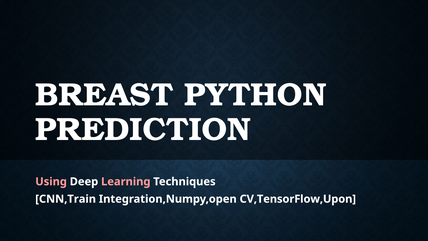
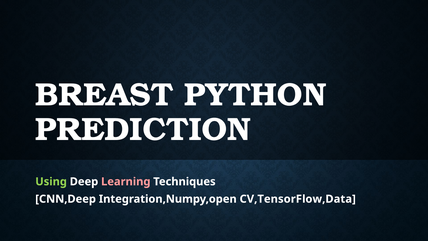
Using colour: pink -> light green (51, 181)
CNN,Train: CNN,Train -> CNN,Deep (66, 199)
CV,TensorFlow,Upon: CV,TensorFlow,Upon -> CV,TensorFlow,Data (298, 199)
